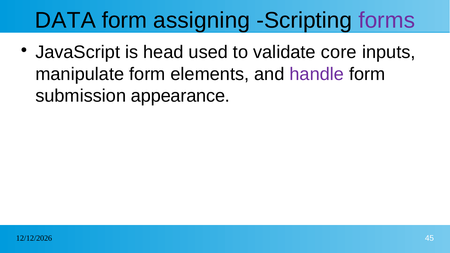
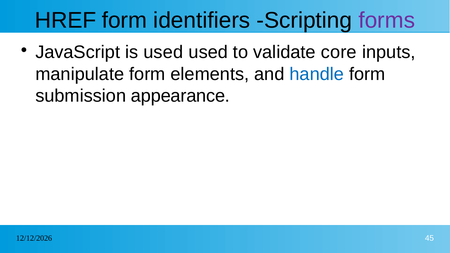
DATA: DATA -> HREF (66, 20)
assigning: assigning -> identifiers (202, 20)
is head: head -> used (163, 52)
handle colour: purple -> blue (317, 74)
